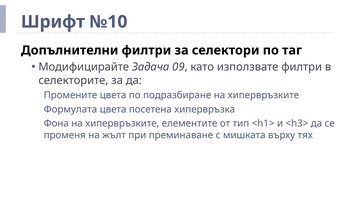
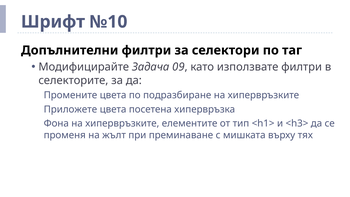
Формулата: Формулата -> Приложете (70, 109)
